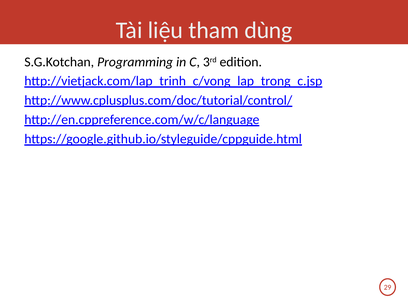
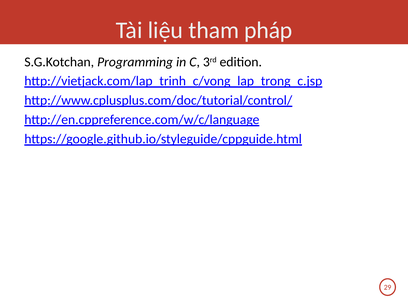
dùng: dùng -> pháp (268, 30)
